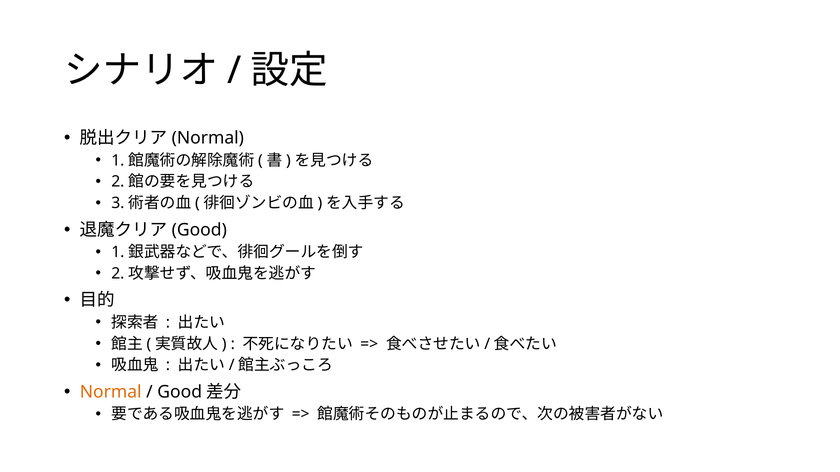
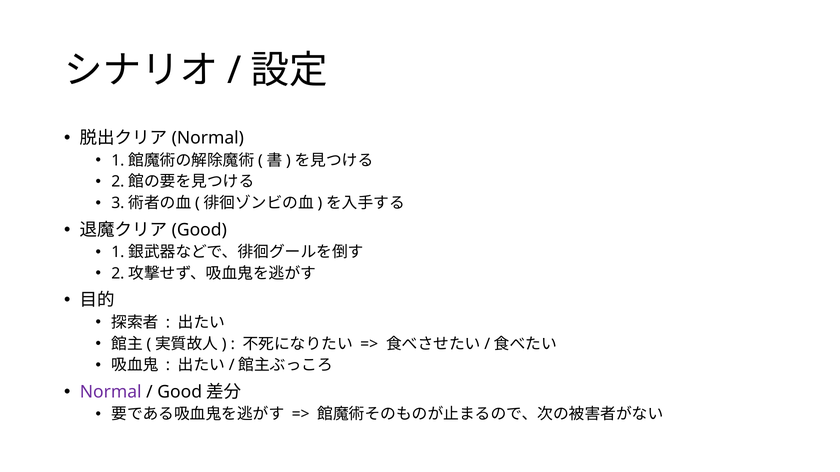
Normal colour: orange -> purple (111, 392)
